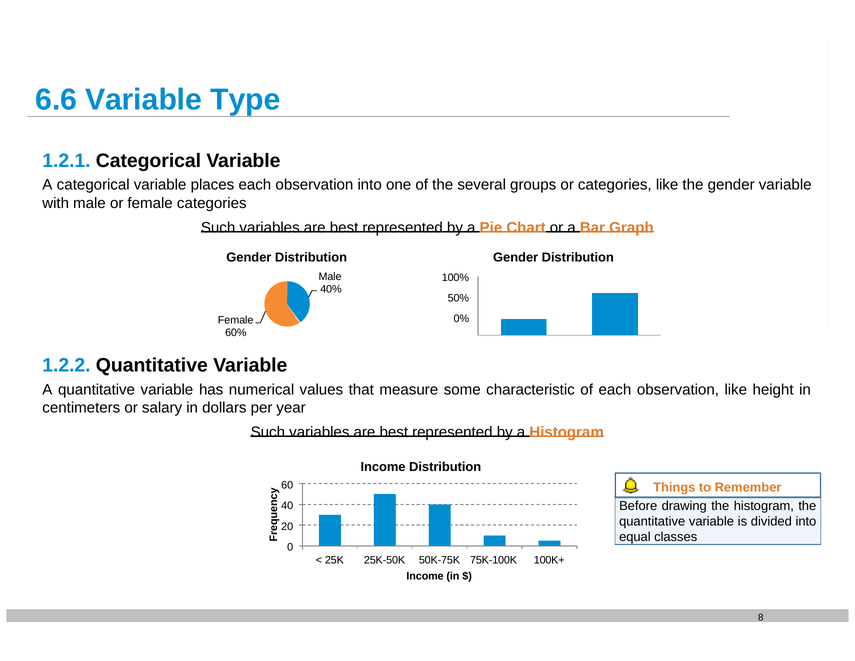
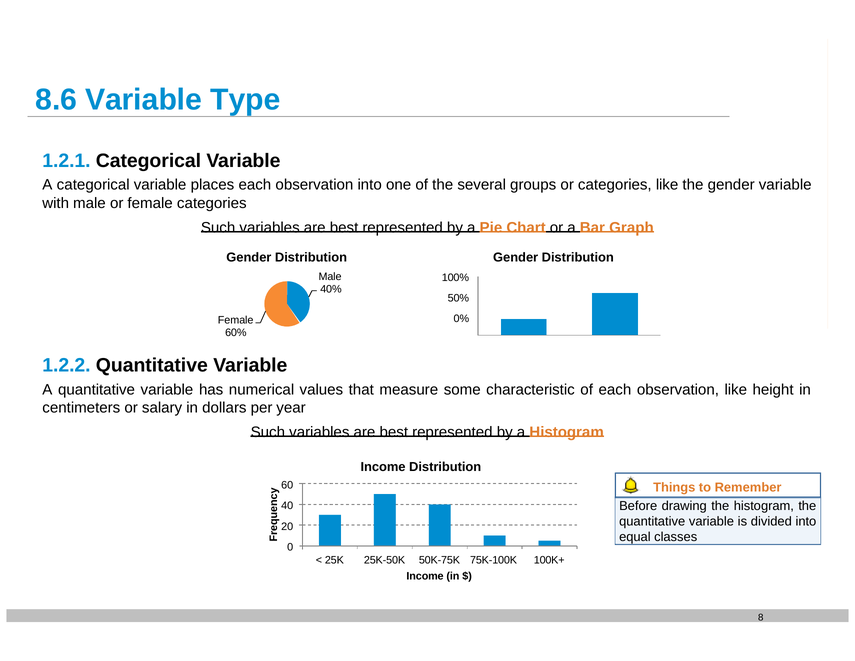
6.6: 6.6 -> 8.6 (56, 100)
